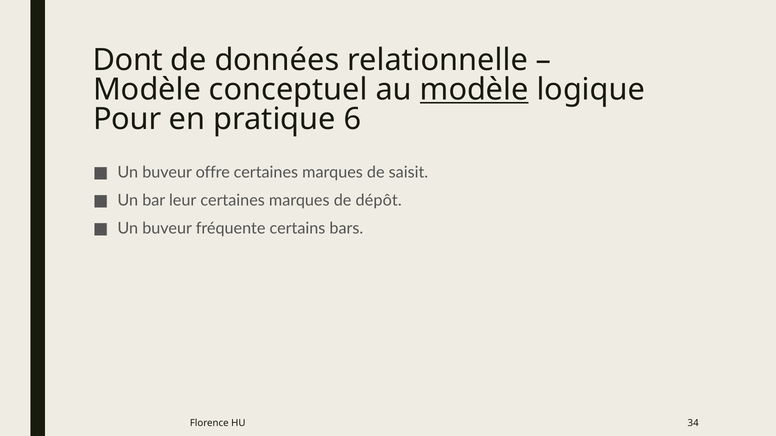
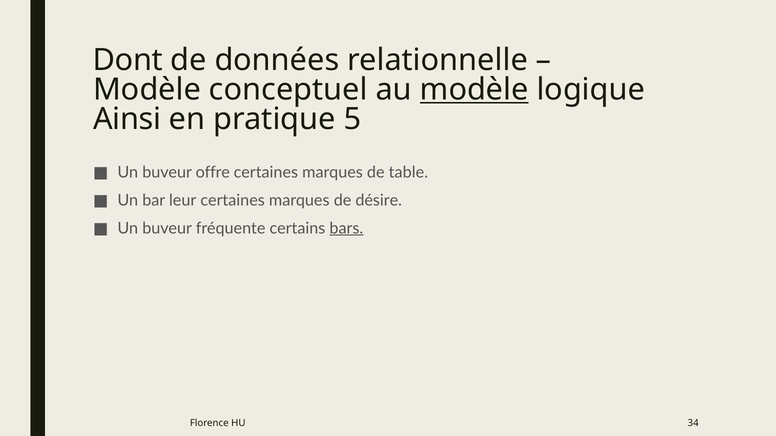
Pour: Pour -> Ainsi (127, 119)
6: 6 -> 5 (352, 119)
saisit: saisit -> table (408, 173)
dépôt: dépôt -> désire (379, 201)
bars underline: none -> present (346, 229)
